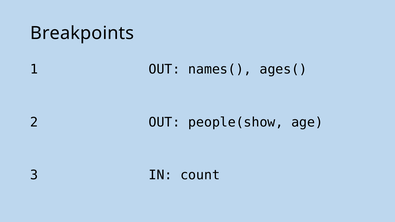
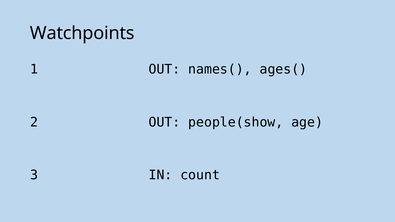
Breakpoints: Breakpoints -> Watchpoints (82, 33)
